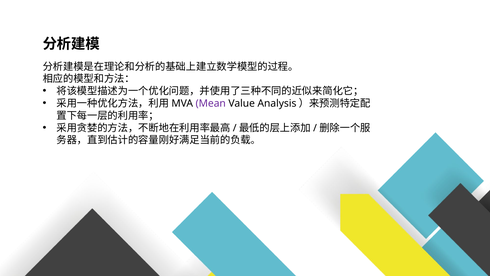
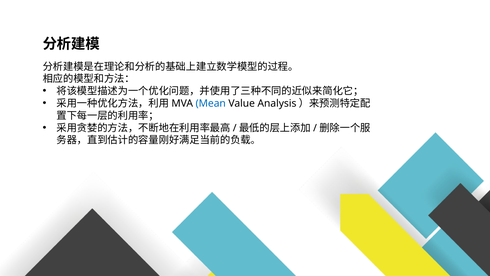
Mean colour: purple -> blue (211, 103)
